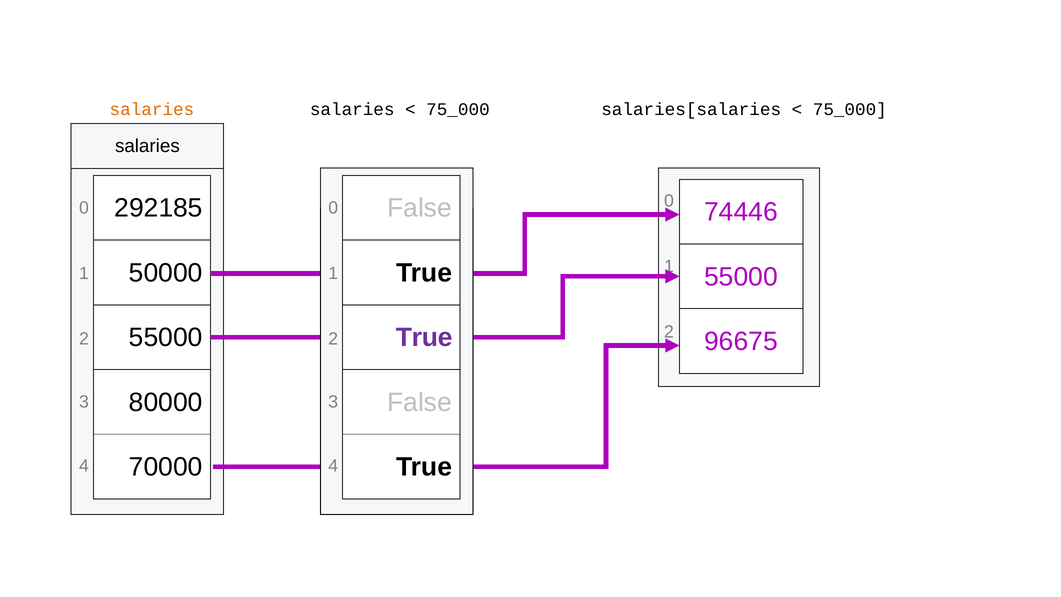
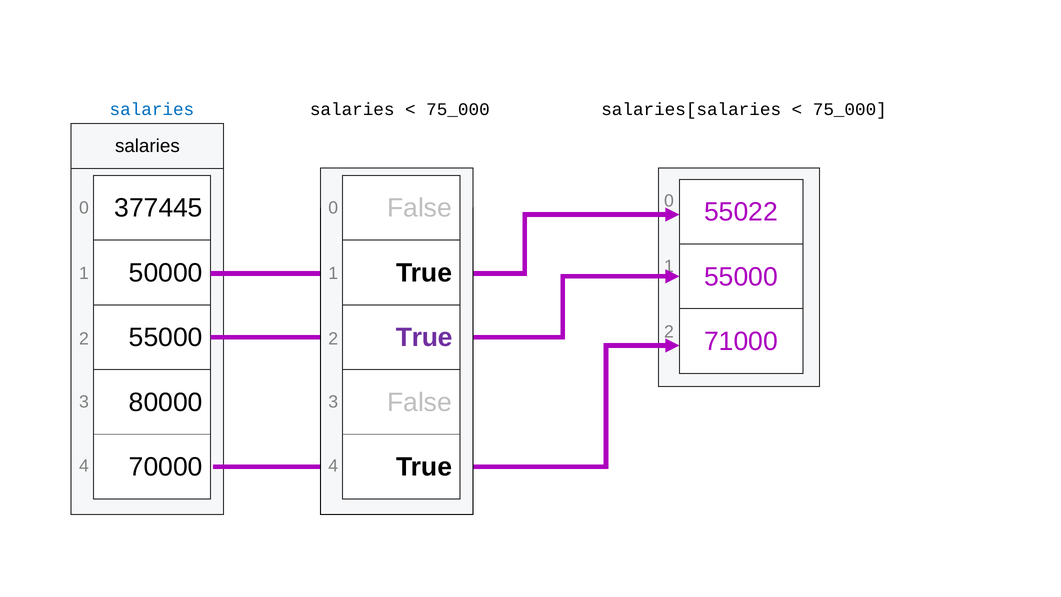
salaries colour: orange -> blue (152, 110)
292185: 292185 -> 377445 (159, 208)
74446: 74446 -> 55022 (741, 212)
96675: 96675 -> 71000 (741, 341)
